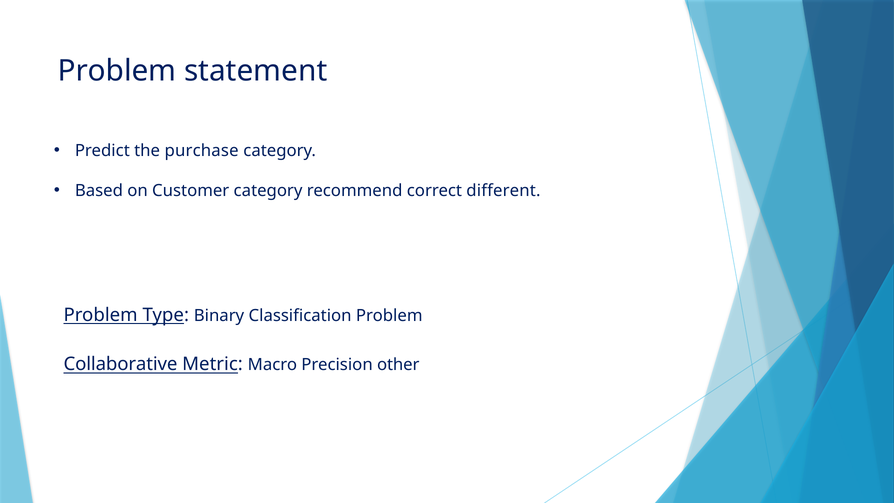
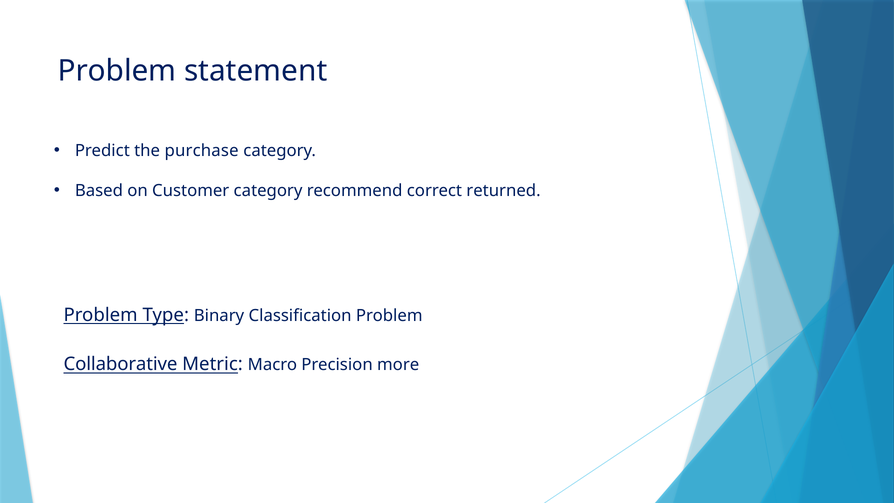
different: different -> returned (503, 191)
other: other -> more (398, 365)
